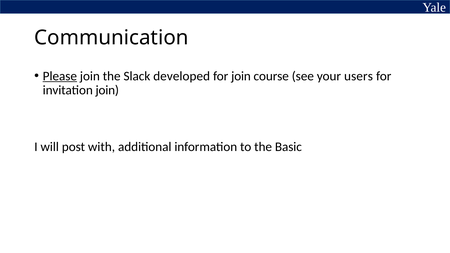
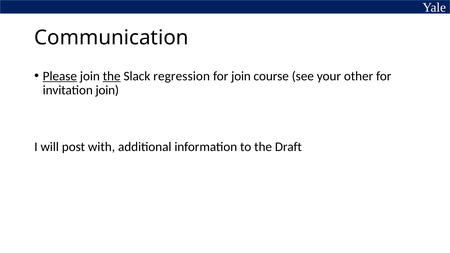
the underline: none -> present (112, 76)
developed: developed -> regression (182, 76)
users: users -> other (359, 76)
Basic: Basic -> Draft (288, 147)
